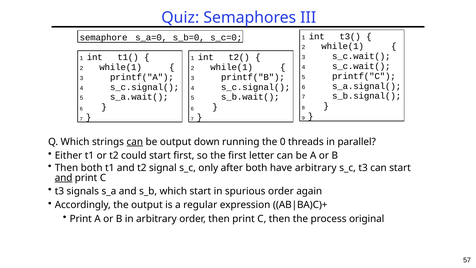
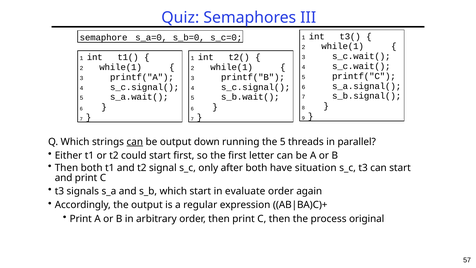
the 0: 0 -> 5 (283, 142)
have arbitrary: arbitrary -> situation (316, 168)
and underline: present -> none (64, 178)
spurious: spurious -> evaluate (245, 191)
